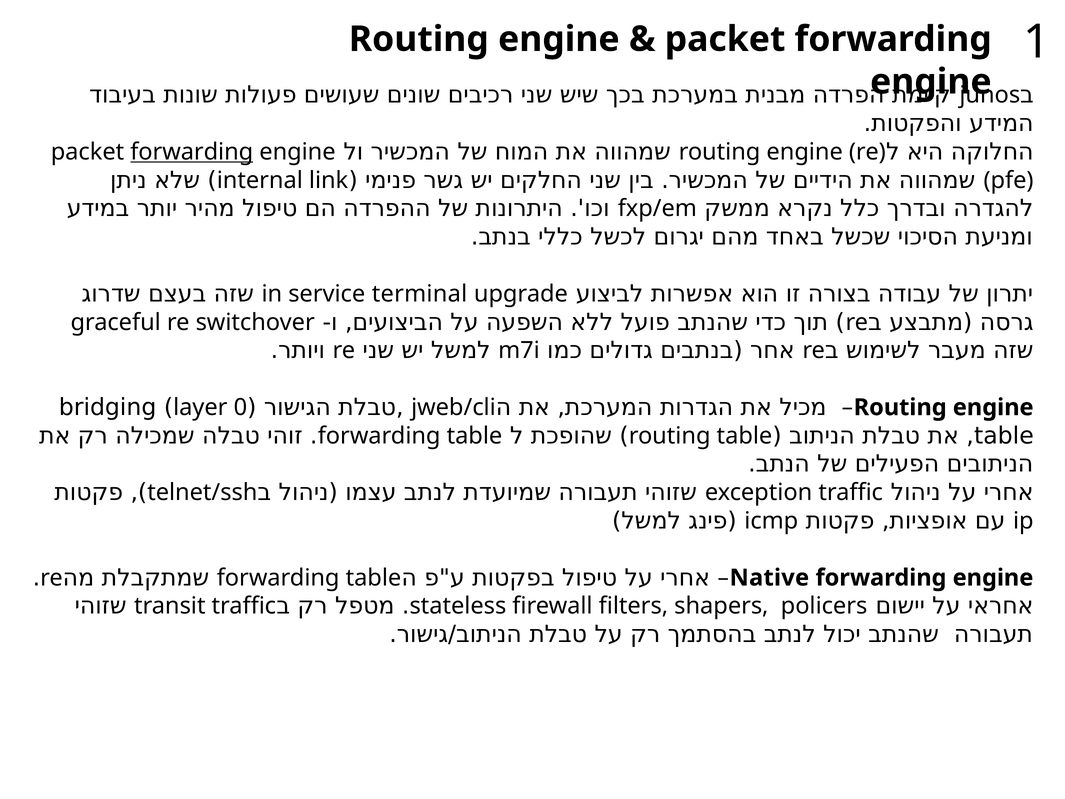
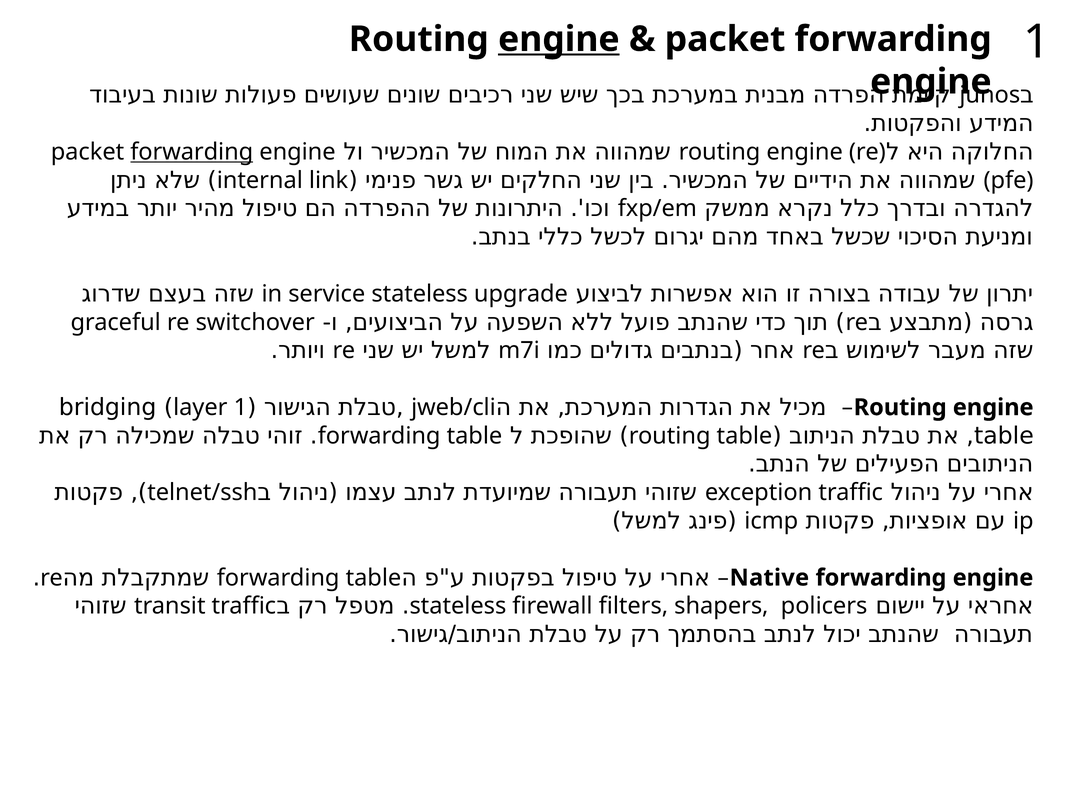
engine underline: none -> present (559, 39)
service terminal: terminal -> stateless (420, 294)
layer 0: 0 -> 1 (240, 407)
